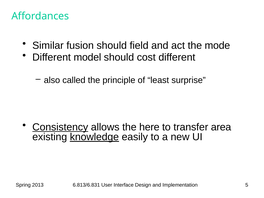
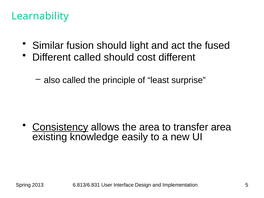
Affordances: Affordances -> Learnability (40, 16)
field: field -> light (139, 45)
mode: mode -> fused (217, 45)
Different model: model -> called (87, 57)
the here: here -> area (149, 127)
knowledge underline: present -> none (94, 137)
